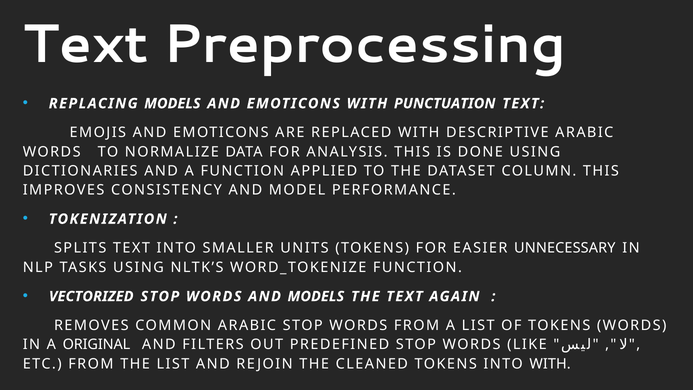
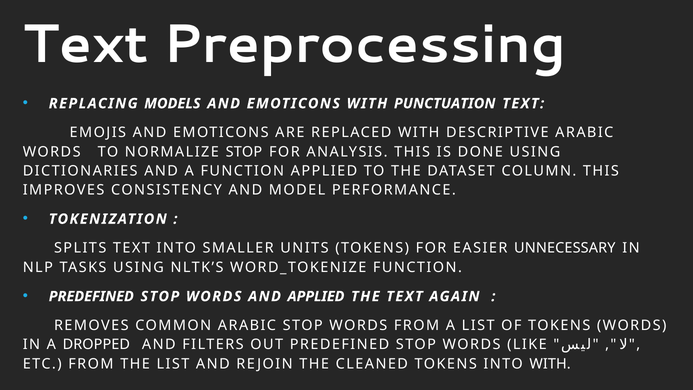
NORMALIZE DATA: DATA -> STOP (244, 152)
VECTORIZED: VECTORIZED -> PREDEFINED (91, 296)
AND MODELS: MODELS -> APPLIED (316, 296)
ORIGINAL: ORIGINAL -> DROPPED (96, 345)
